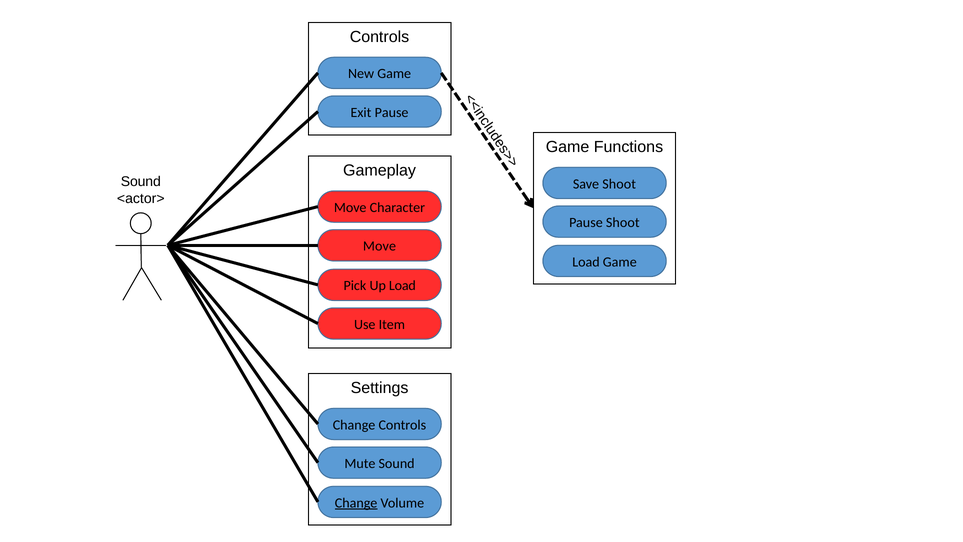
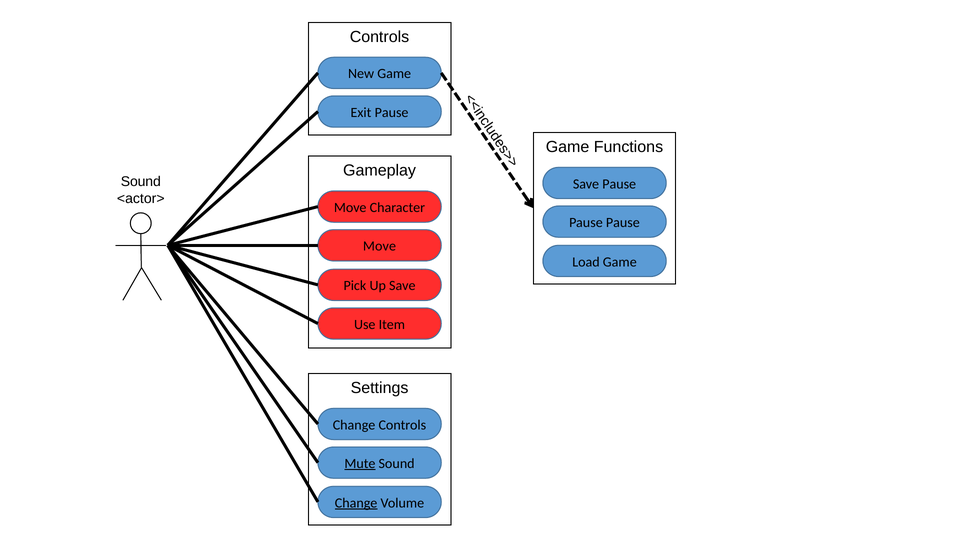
Save Shoot: Shoot -> Pause (619, 184)
Shoot: Shoot -> Pause (623, 222)
Up Load: Load -> Save (402, 286)
Mute underline: none -> present (360, 463)
